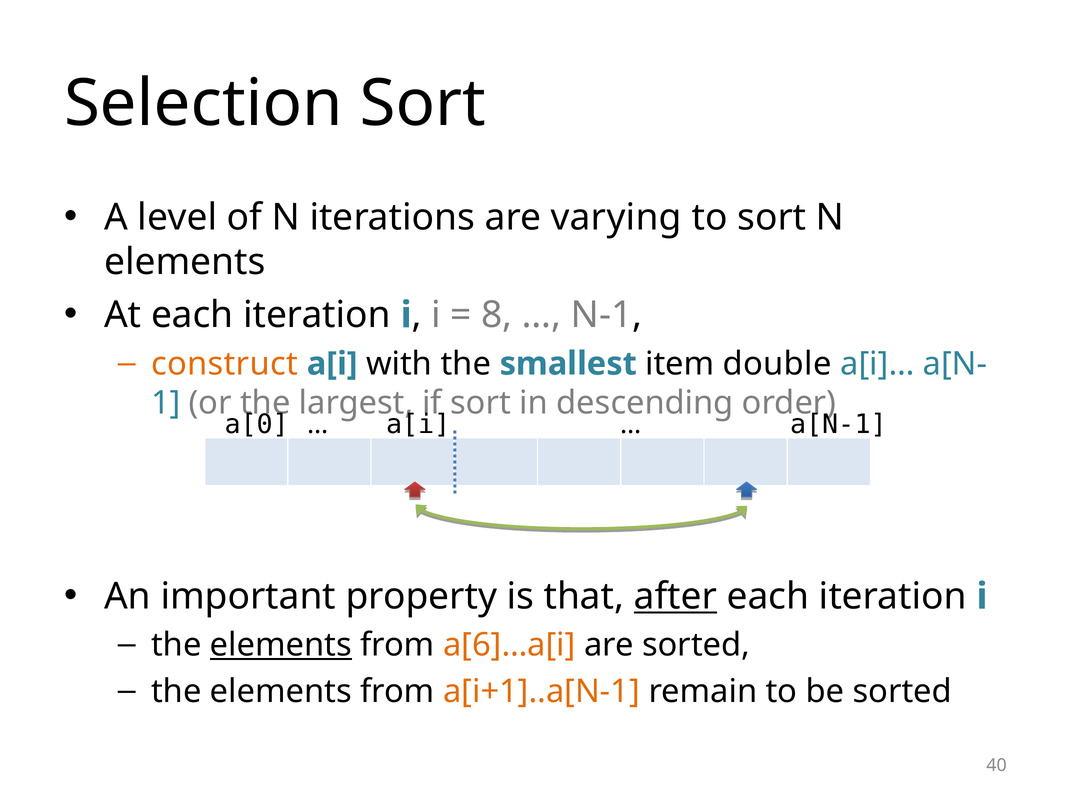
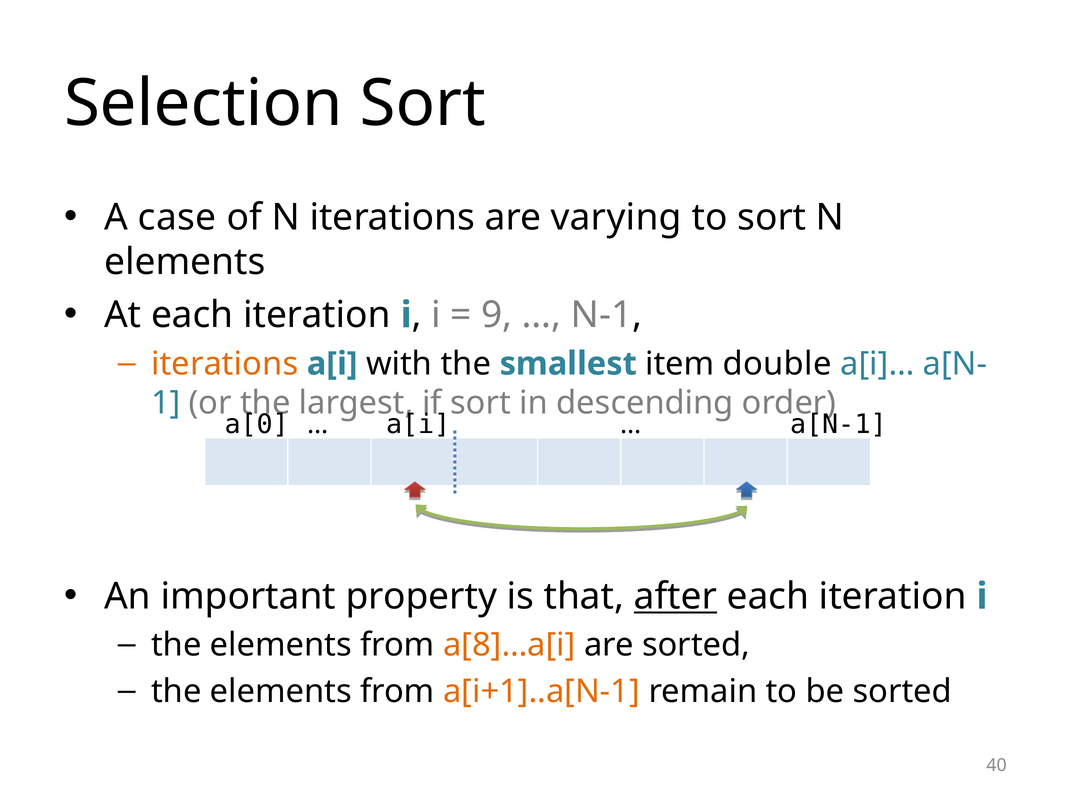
level: level -> case (177, 218)
8: 8 -> 9 (497, 315)
construct: construct -> iterations (225, 364)
elements underline: present -> none (281, 645)
a[6]…a[i: a[6]…a[i -> a[8]…a[i (509, 645)
